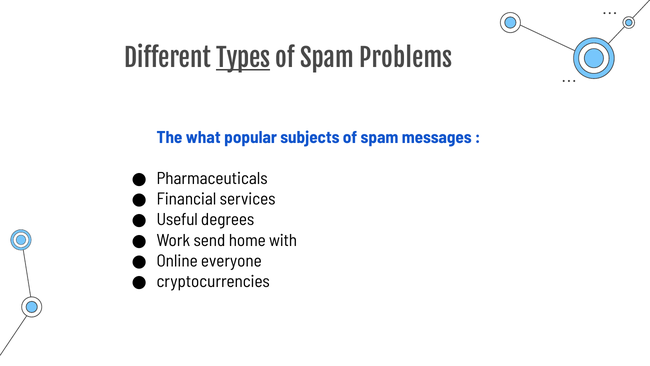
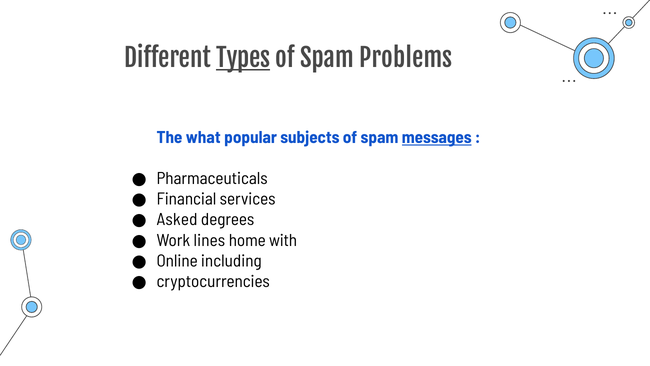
messages underline: none -> present (437, 137)
Useful: Useful -> Asked (177, 220)
send: send -> lines (209, 240)
everyone: everyone -> including (231, 261)
